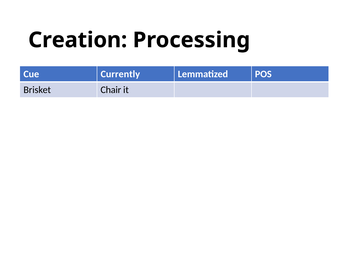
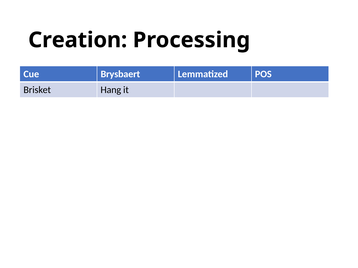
Currently: Currently -> Brysbaert (120, 74)
Chair: Chair -> Hang (111, 90)
